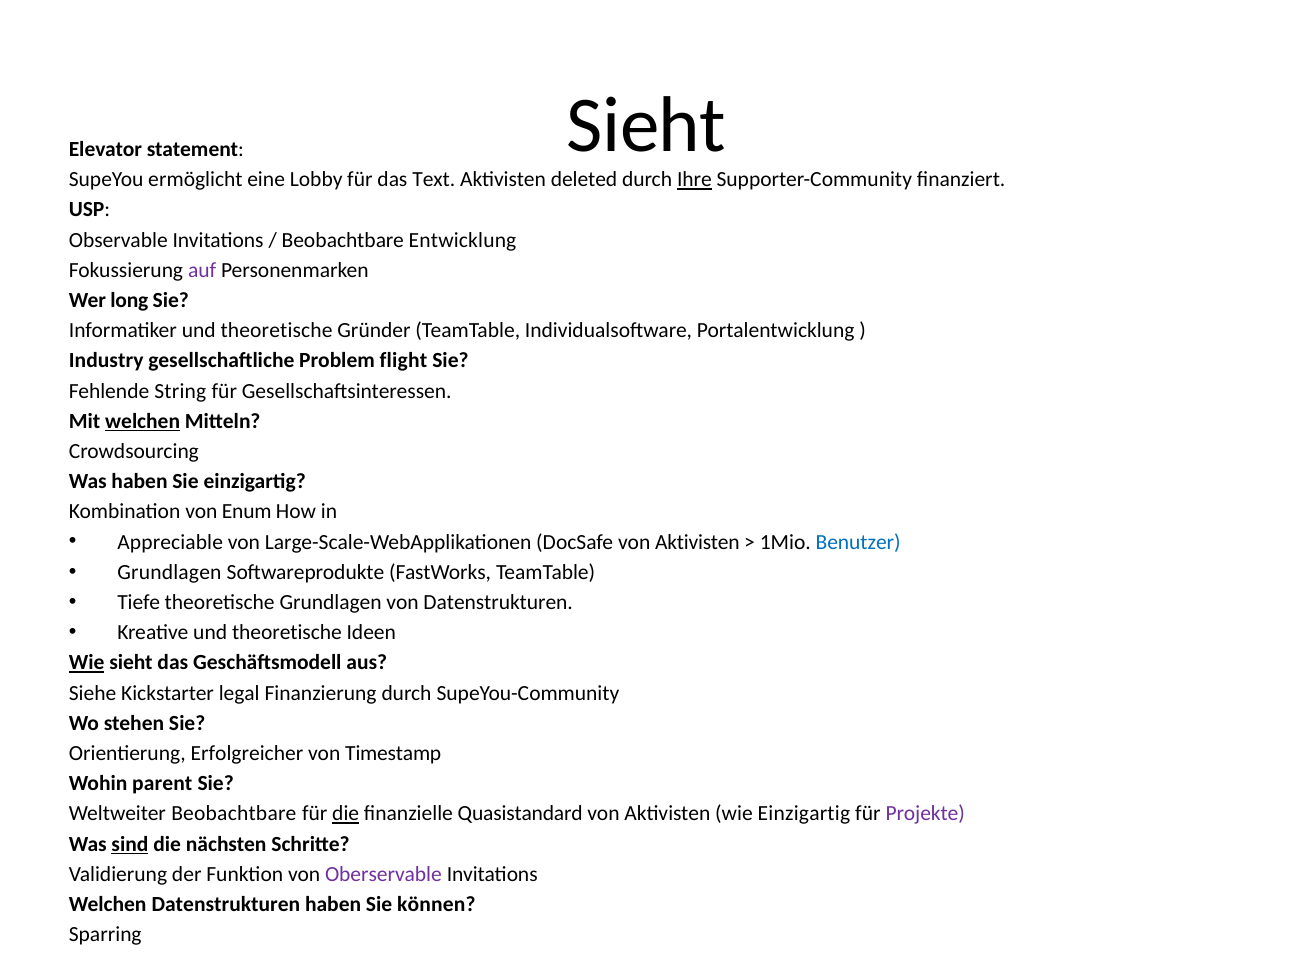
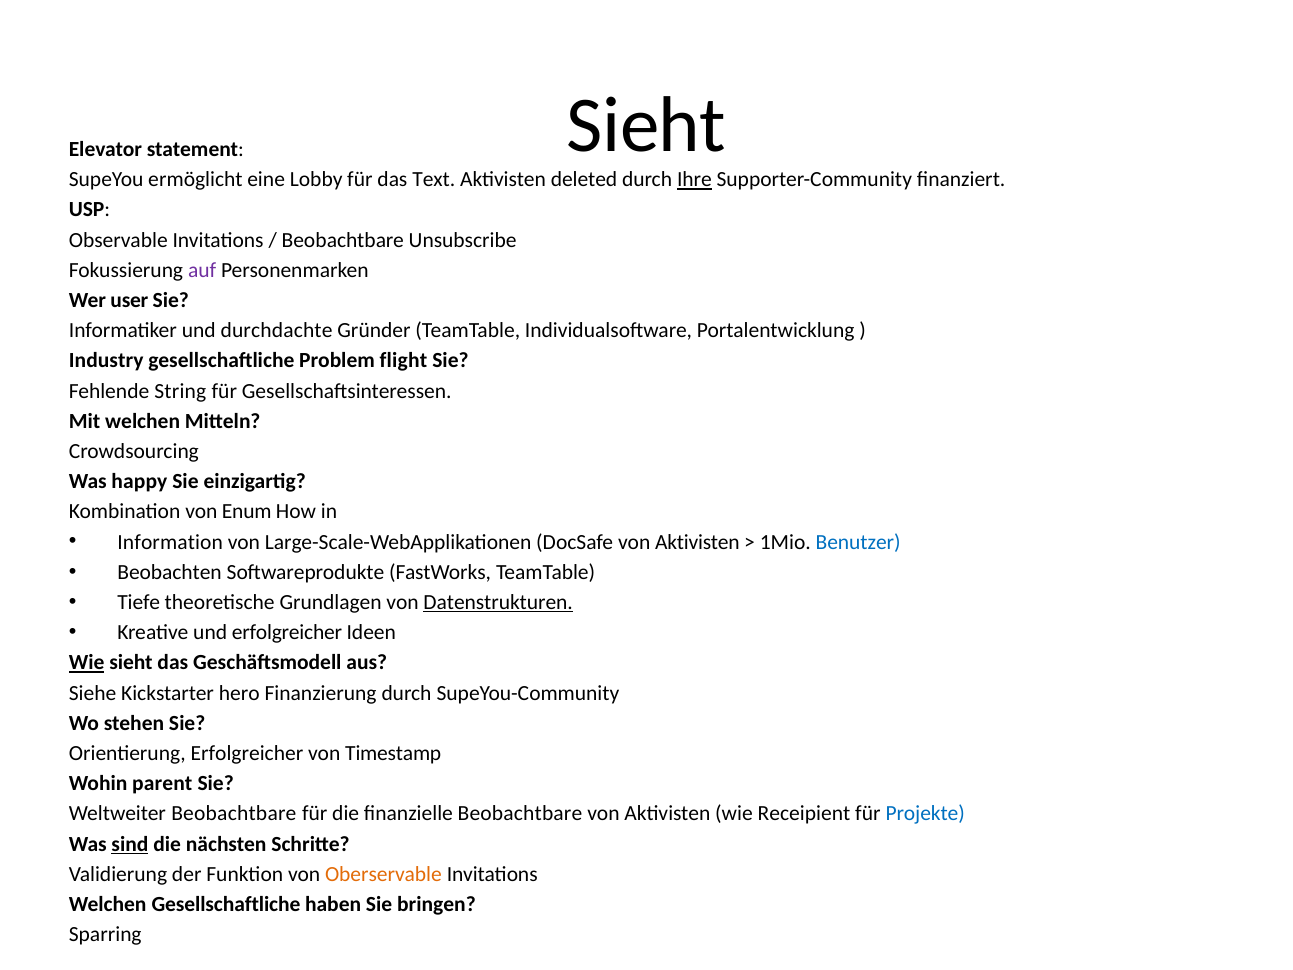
Entwicklung: Entwicklung -> Unsubscribe (463, 240)
long: long -> user (129, 300)
Informatiker und theoretische: theoretische -> durchdachte (277, 330)
welchen underline: present -> none (143, 421)
Was haben: haben -> happy (139, 481)
Appreciable: Appreciable -> Information (170, 542)
Grundlagen: Grundlagen -> Beobachten (170, 572)
Datenstrukturen underline: none -> present (498, 602)
Kreative und theoretische: theoretische -> erfolgreicher (287, 632)
legal: legal -> hero (239, 693)
die underline: present -> none (346, 813)
finanzielle Quasistandard: Quasistandard -> Beobachtbare (520, 813)
wie Einzigartig: Einzigartig -> Receipient (804, 813)
Projekte colour: purple -> blue (925, 813)
Oberservable colour: purple -> orange (383, 874)
Welchen Datenstrukturen: Datenstrukturen -> Gesellschaftliche (226, 904)
können: können -> bringen (436, 904)
